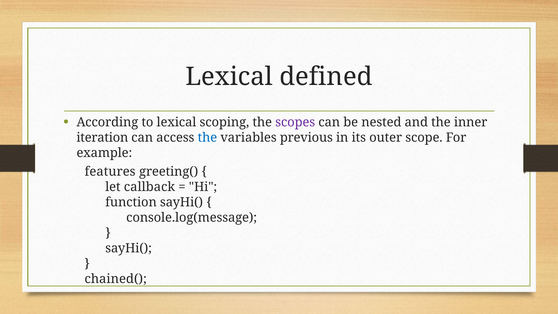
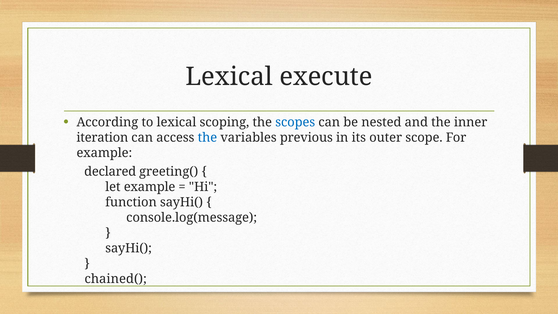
defined: defined -> execute (326, 77)
scopes colour: purple -> blue (295, 122)
features: features -> declared (110, 172)
let callback: callback -> example (150, 187)
